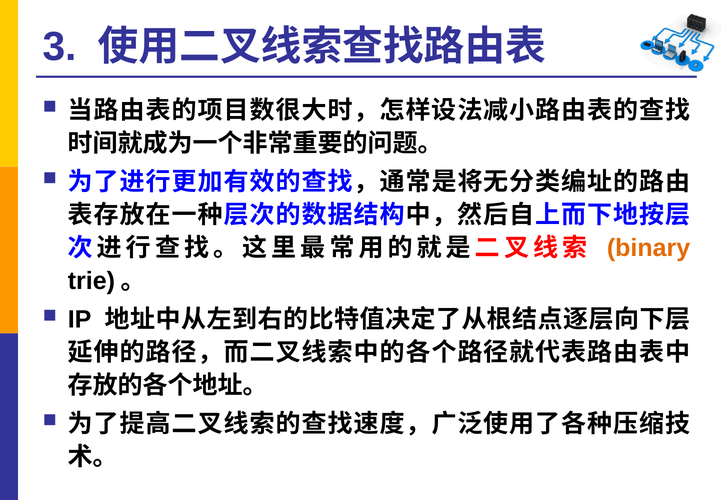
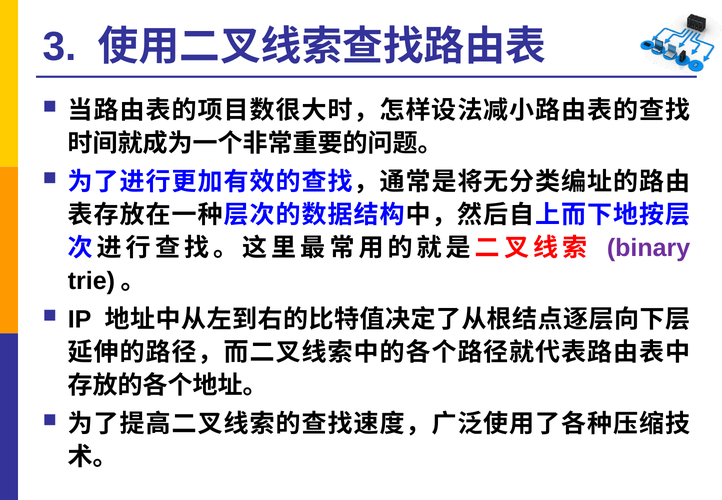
binary colour: orange -> purple (649, 248)
